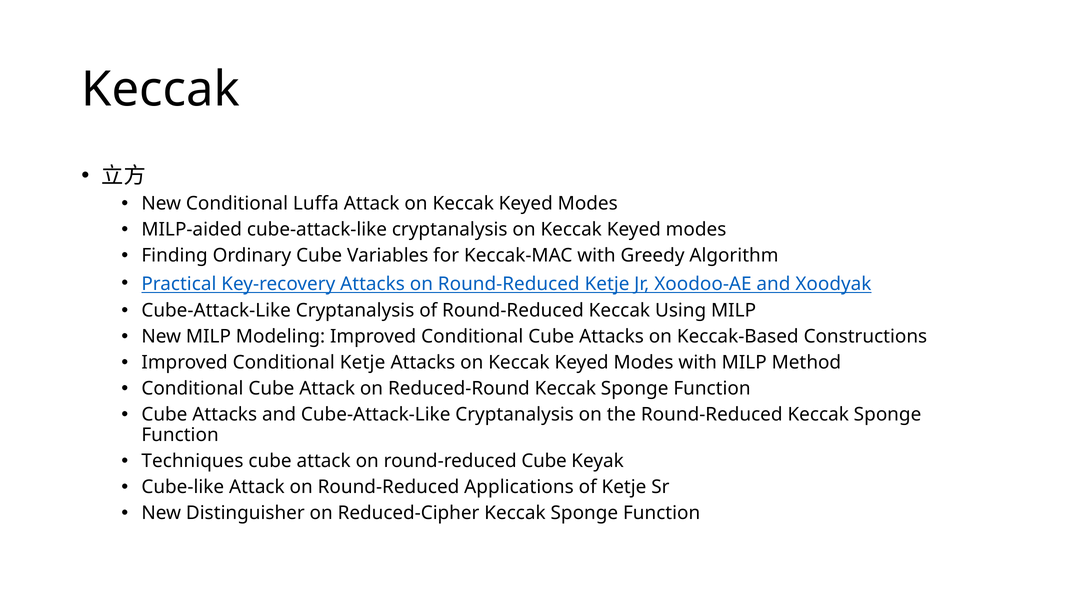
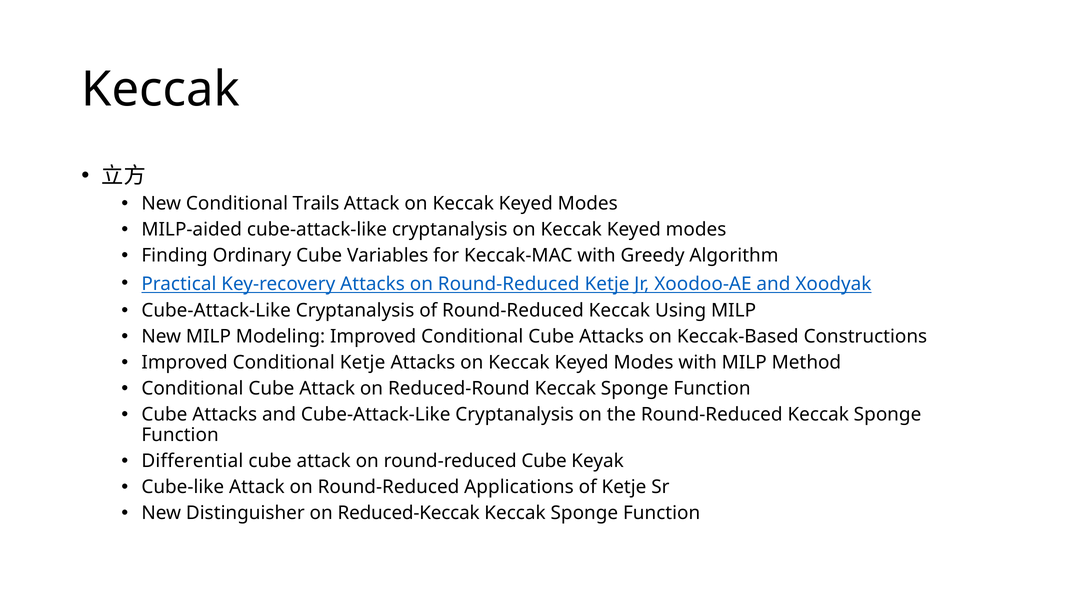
Luffa: Luffa -> Trails (316, 204)
Techniques: Techniques -> Differential (192, 461)
Reduced-Cipher: Reduced-Cipher -> Reduced-Keccak (409, 513)
